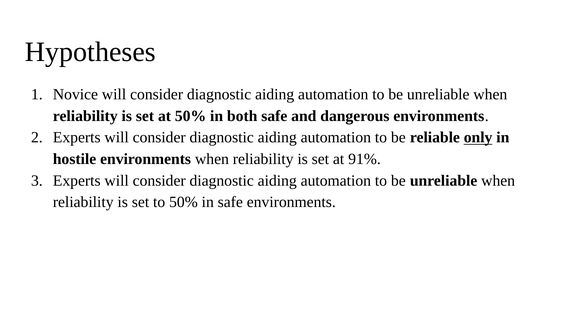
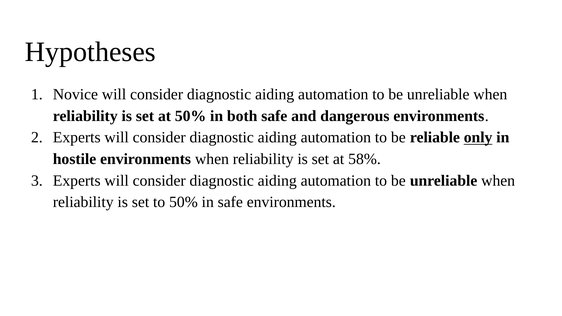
91%: 91% -> 58% (364, 159)
